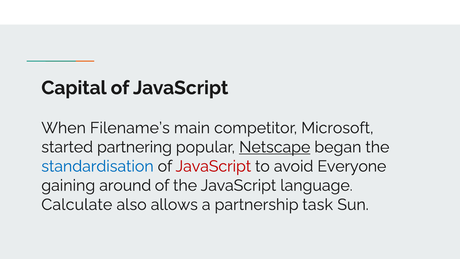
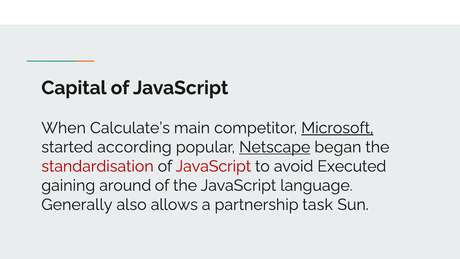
Filename’s: Filename’s -> Calculate’s (130, 128)
Microsoft underline: none -> present (337, 128)
partnering: partnering -> according (134, 147)
standardisation colour: blue -> red (97, 166)
Everyone: Everyone -> Executed (352, 166)
Calculate: Calculate -> Generally (77, 204)
